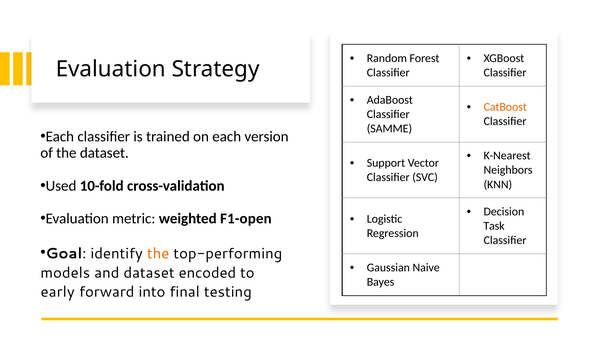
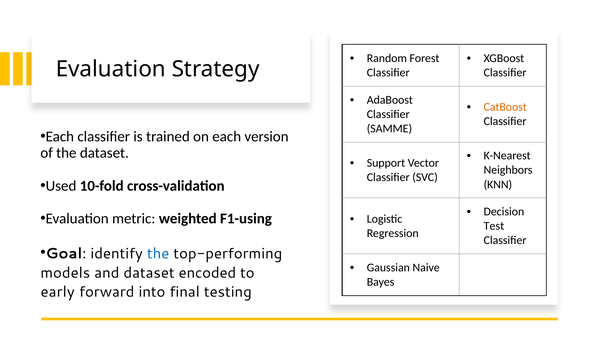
F1-open: F1-open -> F1-using (246, 219)
Task: Task -> Test (494, 226)
the colour: orange -> blue (158, 254)
